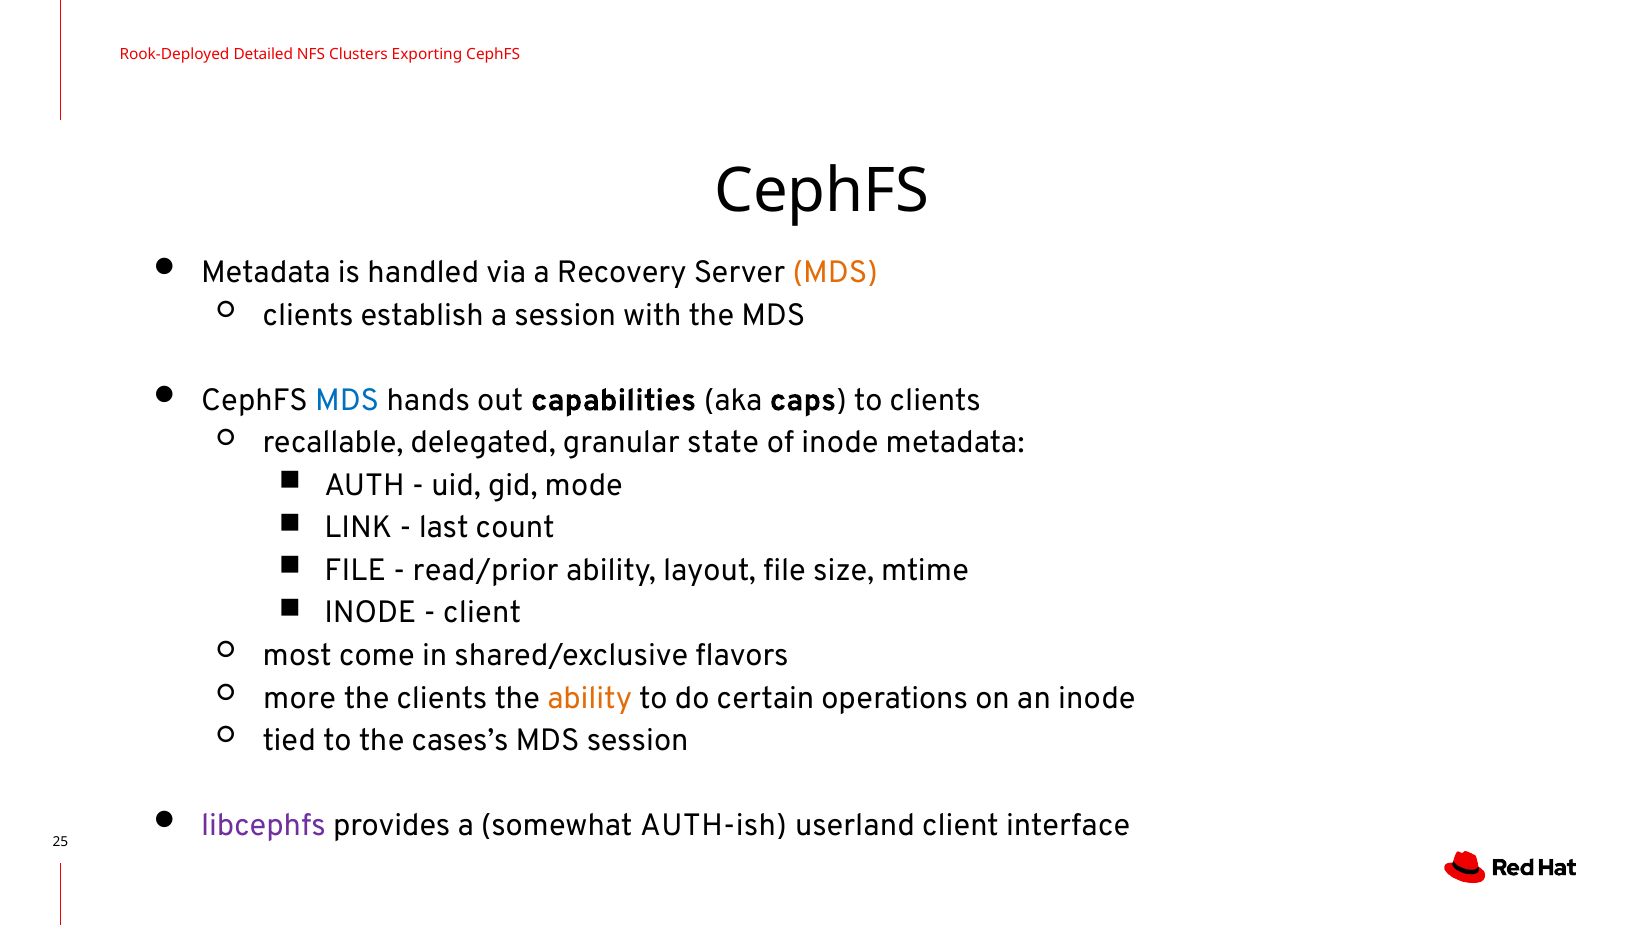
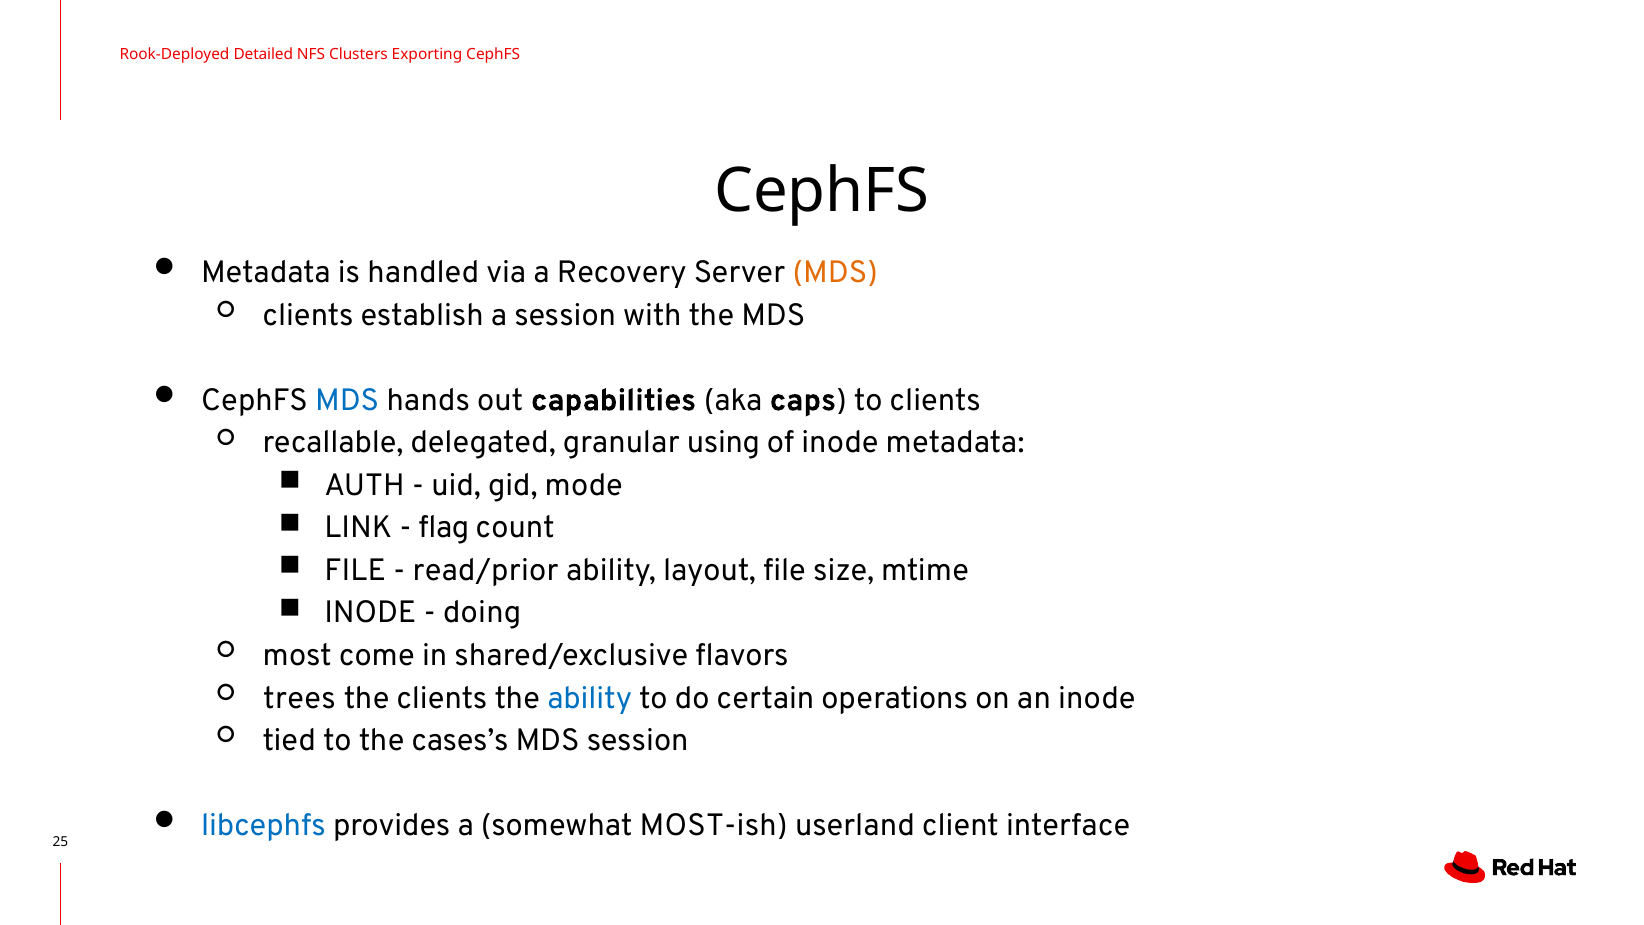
state: state -> using (723, 442)
last: last -> flag (444, 528)
client: client -> doing (482, 613)
more: more -> trees (299, 698)
ability colour: orange -> blue (590, 698)
libcephfs colour: purple -> blue (263, 825)
AUTH-ish: AUTH-ish -> MOST-ish (714, 825)
